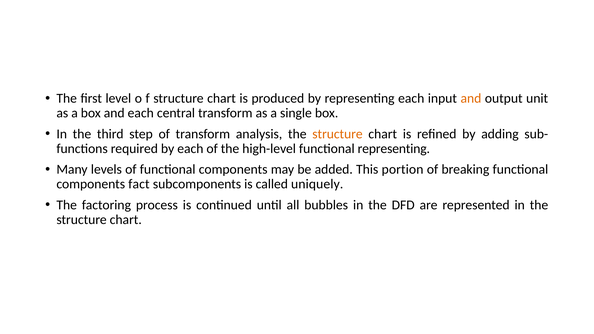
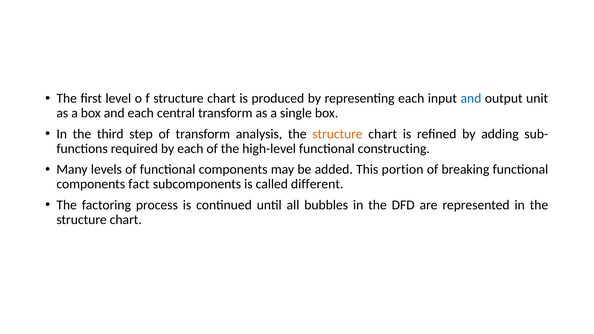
and colour: orange -> blue (471, 98)
functional representing: representing -> constructing (394, 149)
uniquely: uniquely -> different (317, 184)
